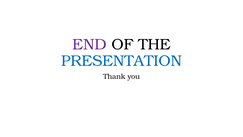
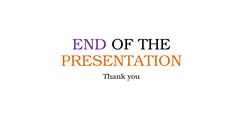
PRESENTATION colour: blue -> orange (122, 61)
